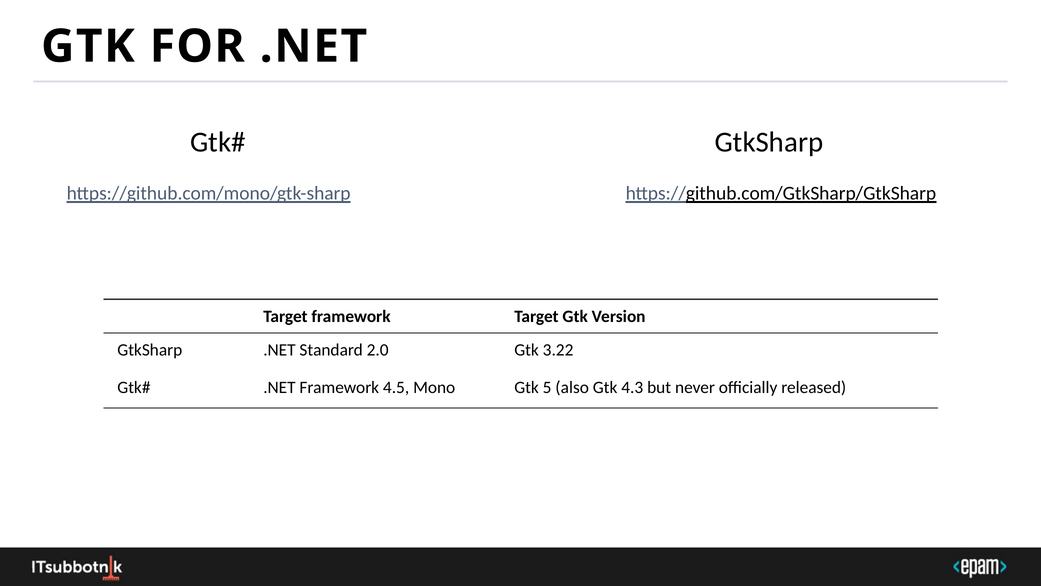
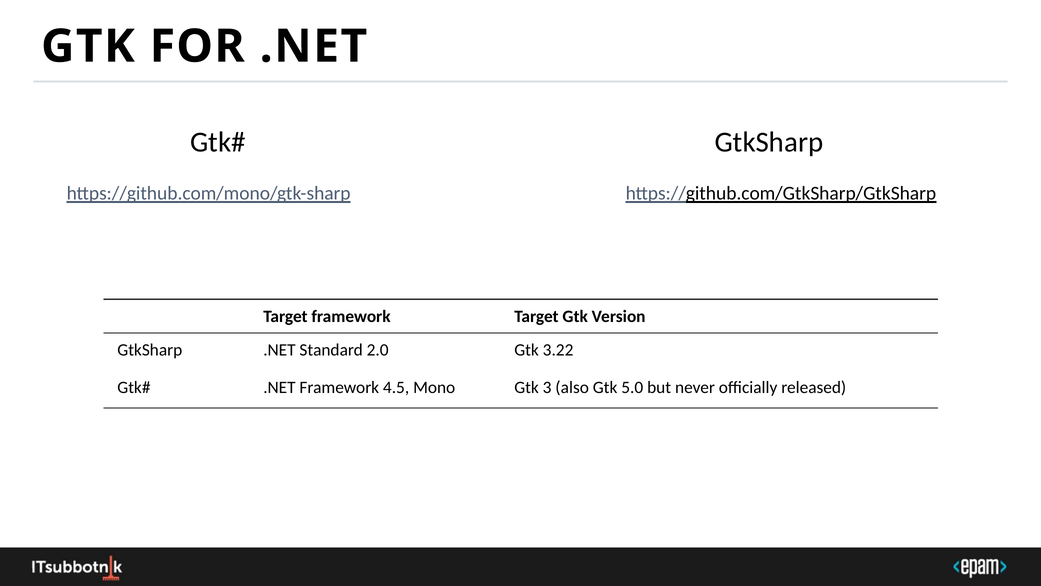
5: 5 -> 3 (547, 387)
4.3: 4.3 -> 5.0 (632, 387)
